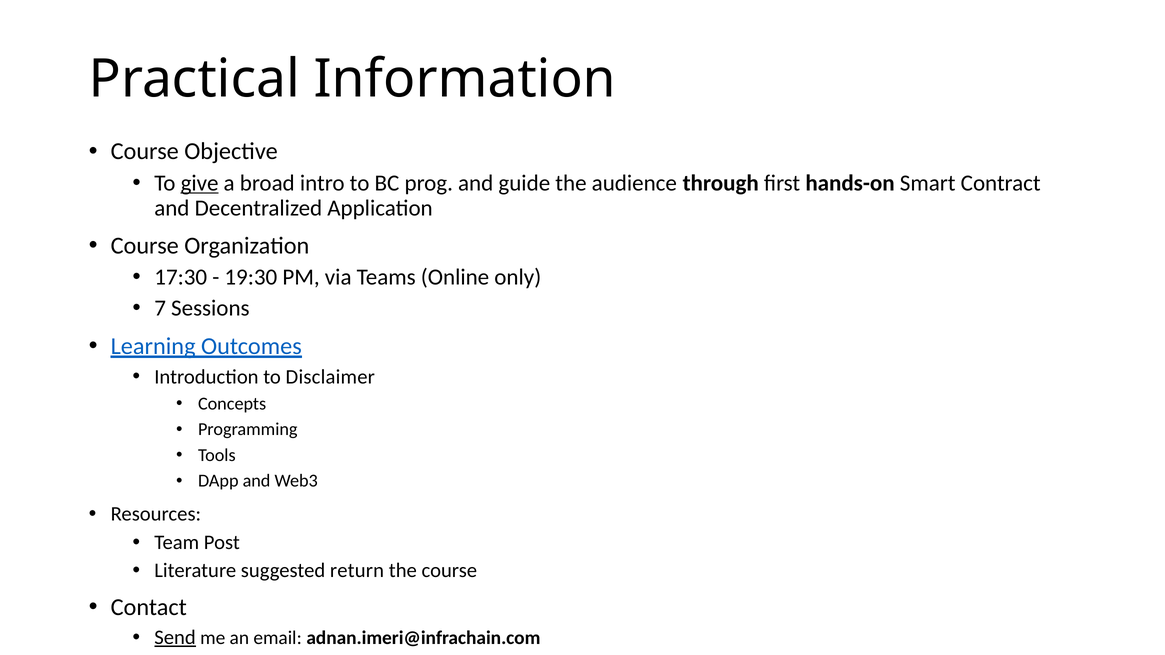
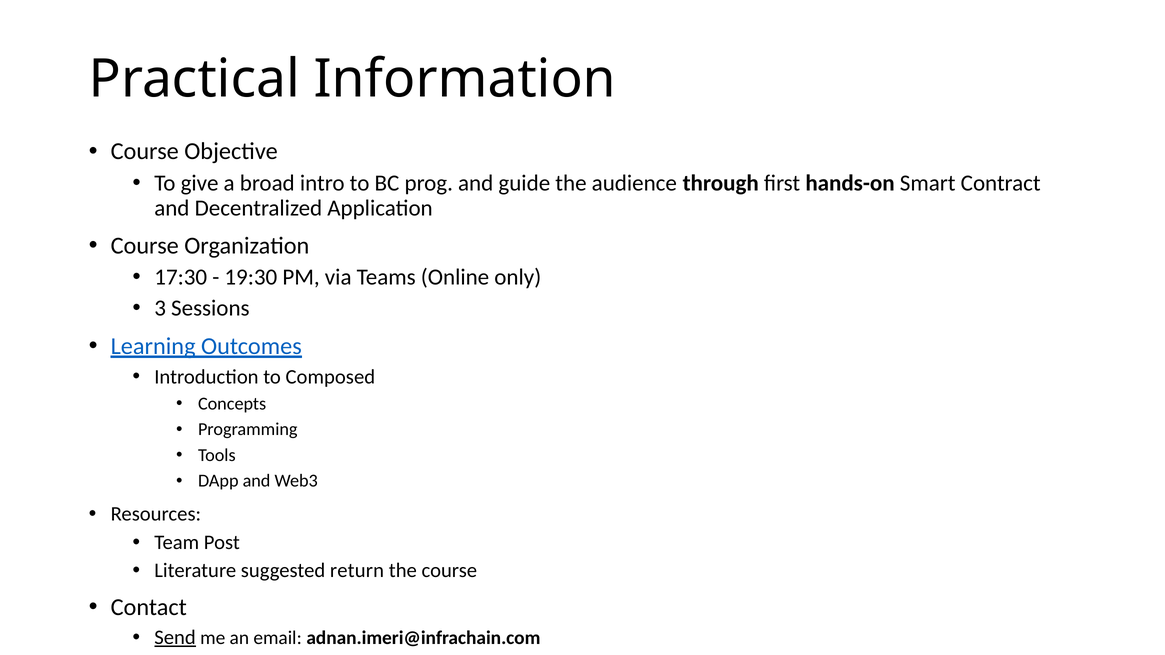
give underline: present -> none (200, 183)
7: 7 -> 3 (160, 308)
Disclaimer: Disclaimer -> Composed (330, 377)
